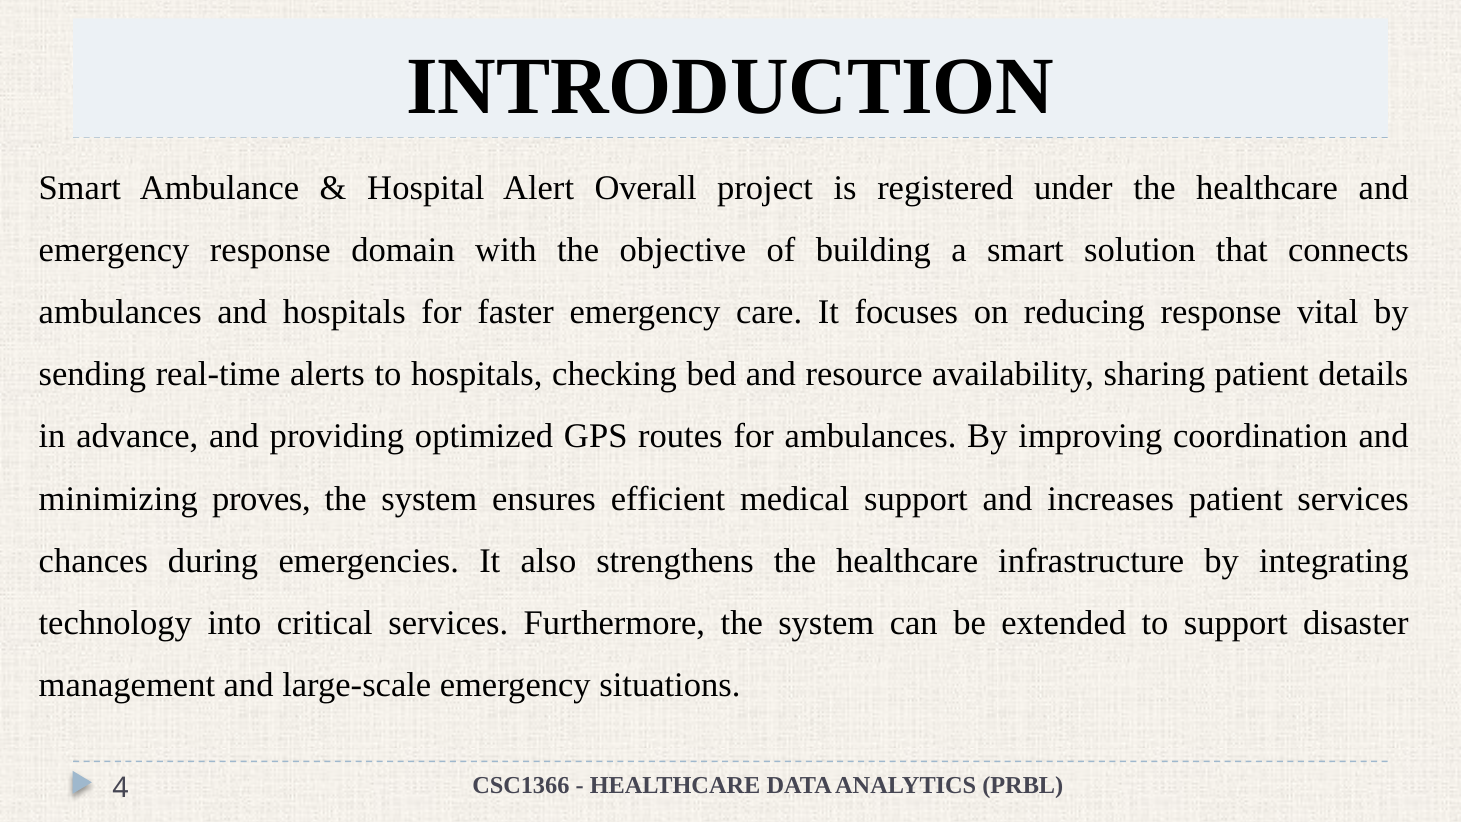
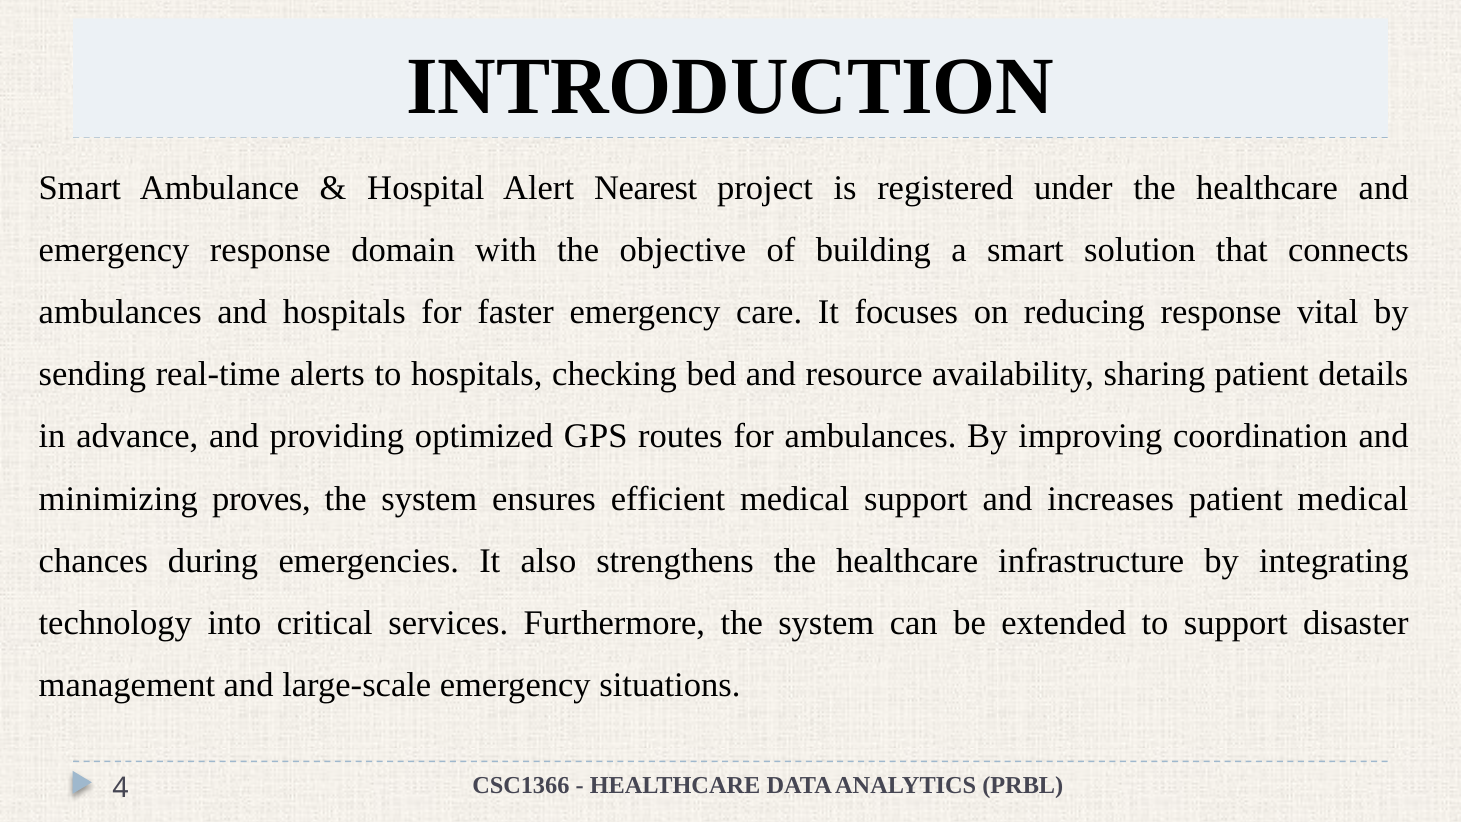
Overall: Overall -> Nearest (646, 188)
patient services: services -> medical (1353, 499)
